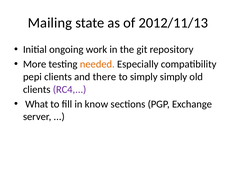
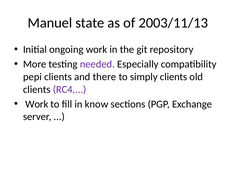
Mailing: Mailing -> Manuel (50, 23)
2012/11/13: 2012/11/13 -> 2003/11/13 (173, 23)
needed colour: orange -> purple (97, 64)
simply simply: simply -> clients (174, 77)
What: What -> Work (37, 104)
